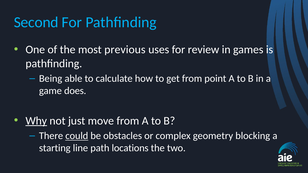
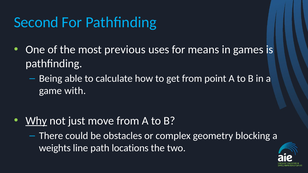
review: review -> means (203, 50)
does: does -> with (75, 91)
could underline: present -> none (77, 136)
starting: starting -> weights (55, 148)
